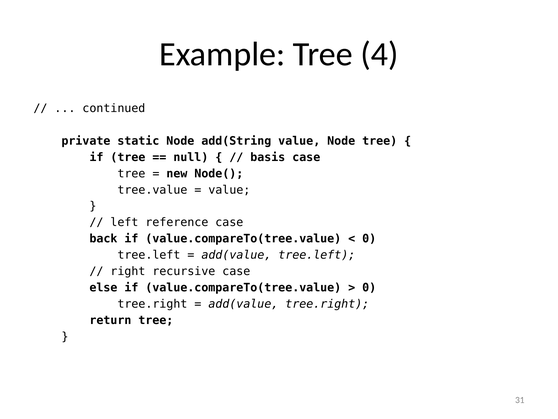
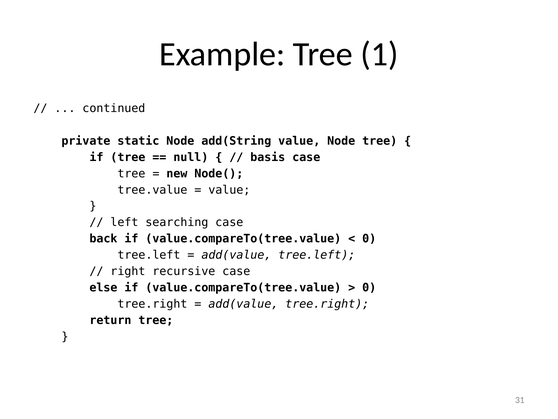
4: 4 -> 1 (379, 54)
reference: reference -> searching (177, 222)
